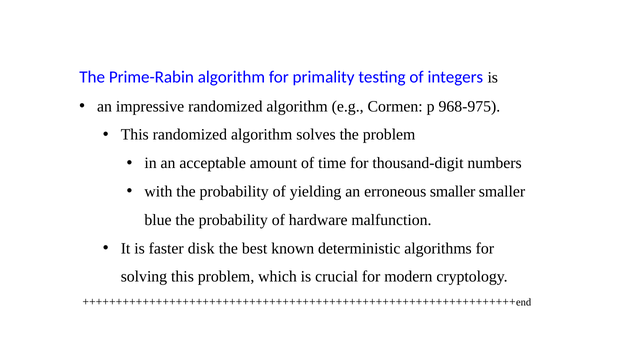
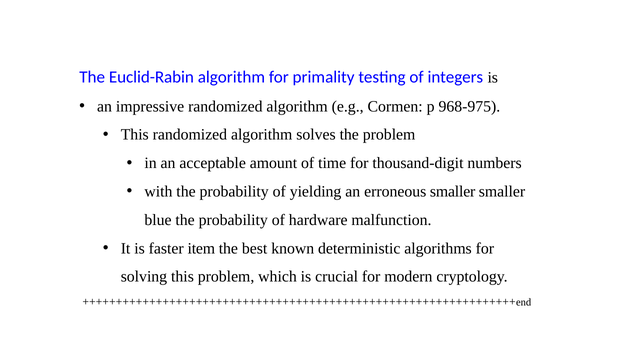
Prime-Rabin: Prime-Rabin -> Euclid-Rabin (151, 77)
disk: disk -> item (201, 248)
